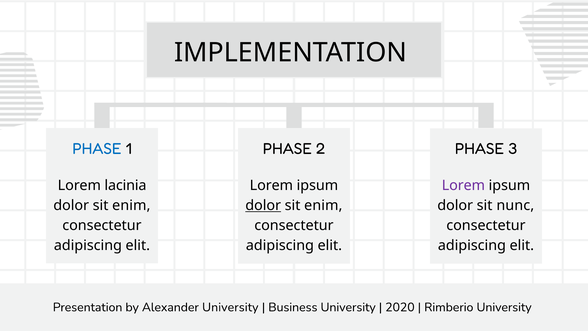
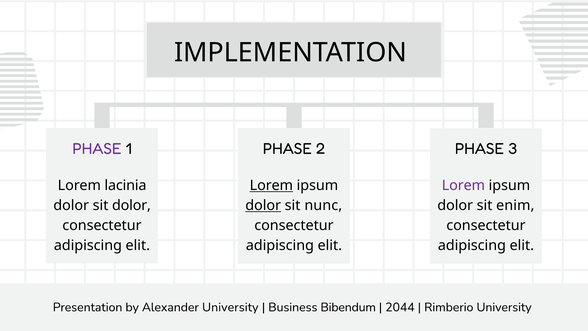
PHASE colour: blue -> purple (97, 149)
Lorem underline: none -> present (271, 185)
enim: enim -> dolor (131, 205)
enim: enim -> nunc (323, 205)
nunc: nunc -> enim (515, 205)
Business University: University -> Bibendum (348, 307)
2020: 2020 -> 2044 (400, 307)
